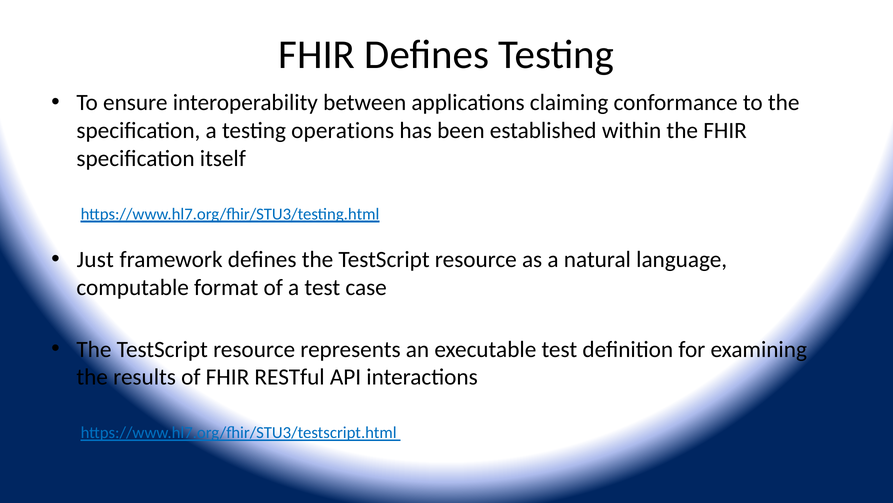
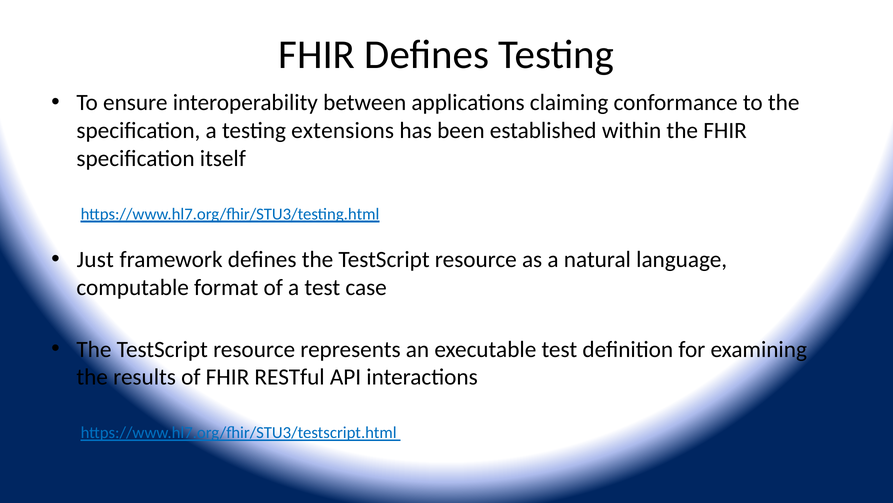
operations: operations -> extensions (343, 131)
